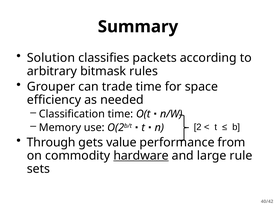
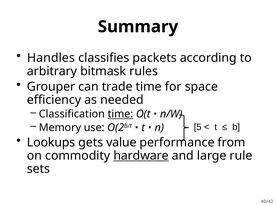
Solution: Solution -> Handles (51, 58)
time underline: none -> present (120, 114)
2: 2 -> 5 (198, 127)
Through: Through -> Lookups (51, 142)
